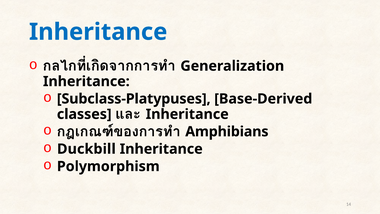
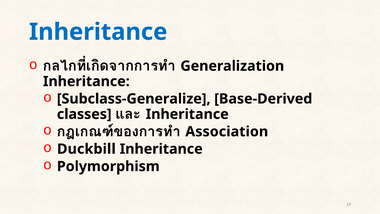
Subclass-Platypuses: Subclass-Platypuses -> Subclass-Generalize (134, 99)
Amphibians: Amphibians -> Association (227, 131)
